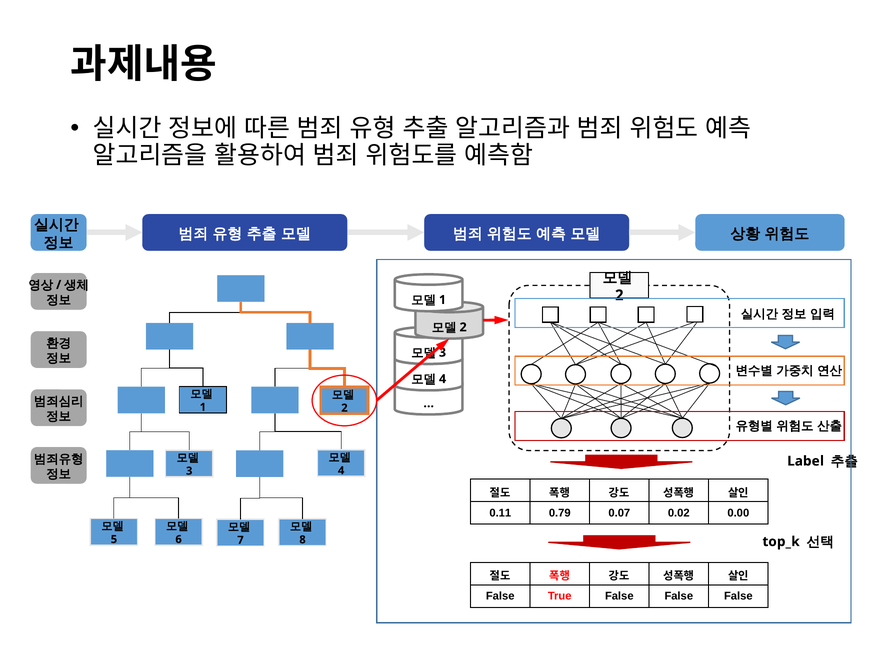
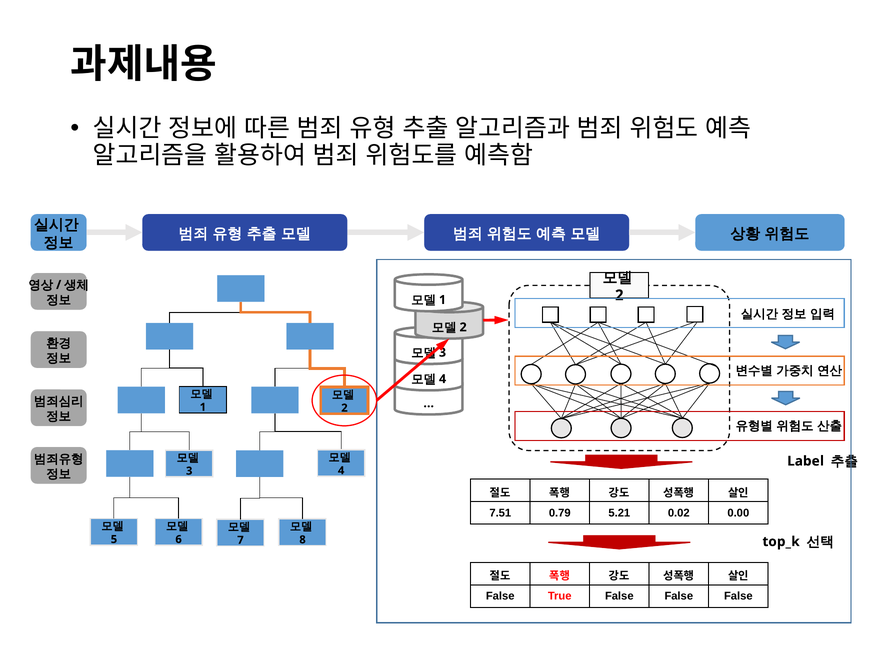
0.11: 0.11 -> 7.51 (500, 513)
0.07: 0.07 -> 5.21 (619, 513)
